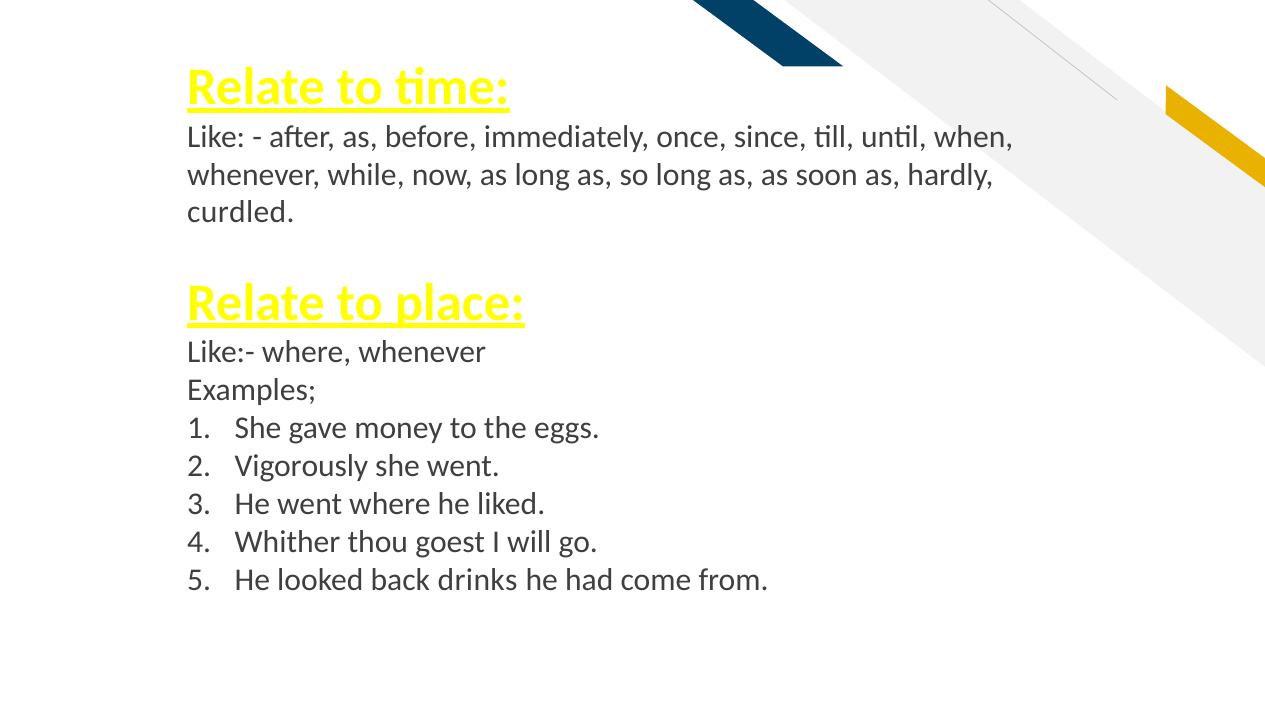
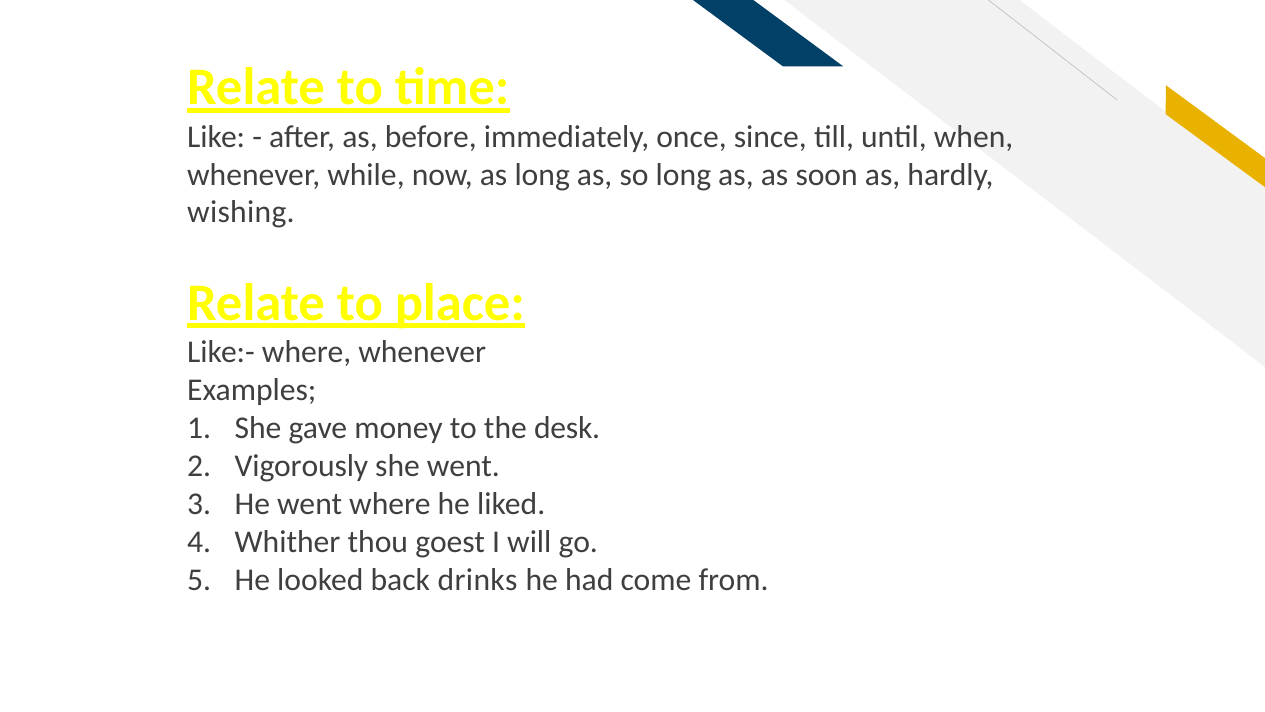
curdled: curdled -> wishing (241, 212)
eggs: eggs -> desk (567, 427)
